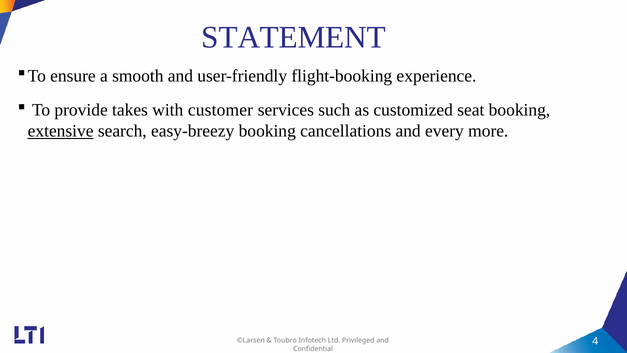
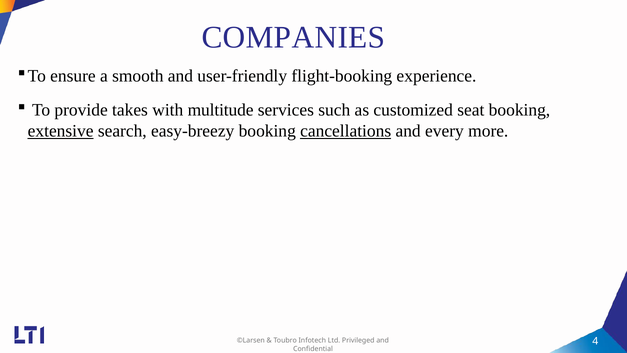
STATEMENT: STATEMENT -> COMPANIES (293, 37)
customer: customer -> multitude (221, 110)
cancellations underline: none -> present (346, 131)
